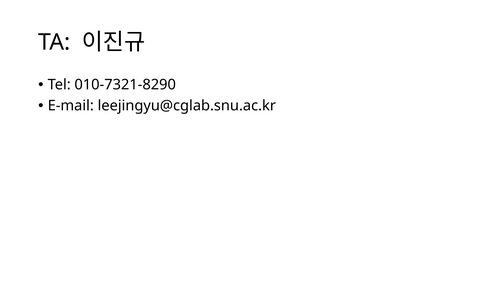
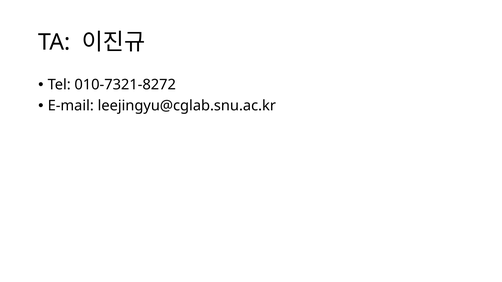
010-7321-8290: 010-7321-8290 -> 010-7321-8272 (125, 85)
